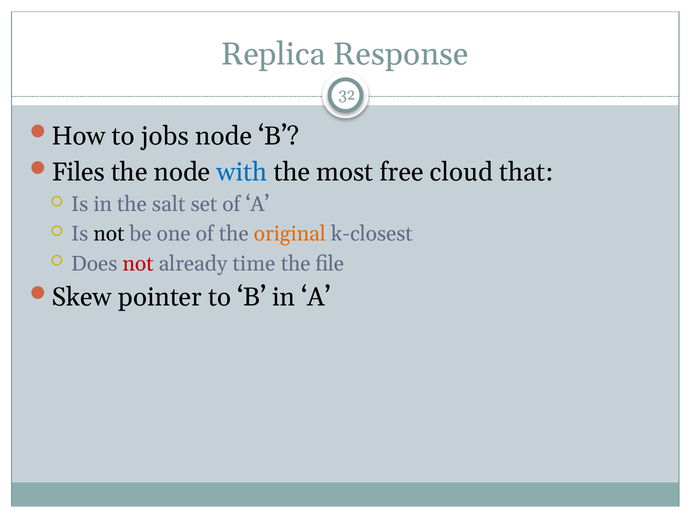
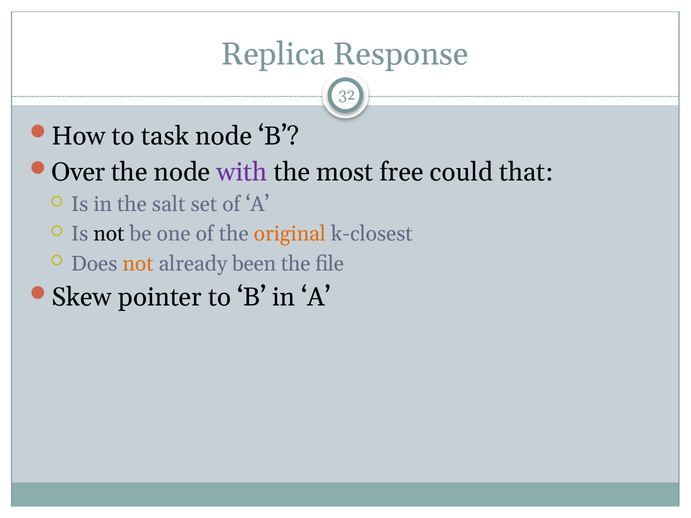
jobs: jobs -> task (165, 136)
Files: Files -> Over (78, 172)
with colour: blue -> purple (242, 172)
cloud: cloud -> could (461, 172)
not colour: red -> orange (138, 264)
time: time -> been (254, 264)
